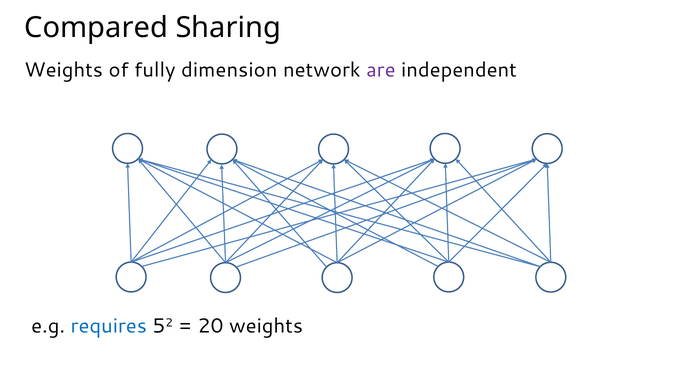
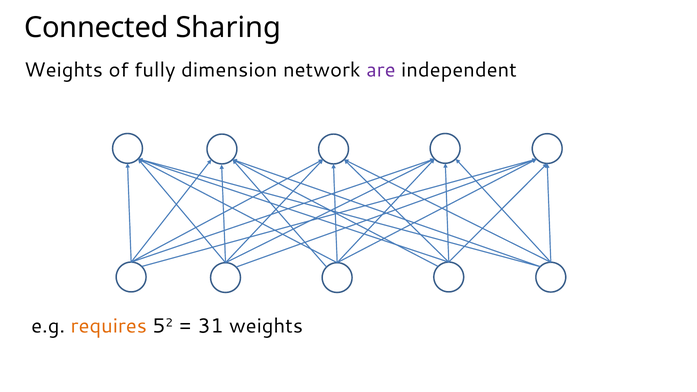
Compared: Compared -> Connected (96, 27)
requires colour: blue -> orange (109, 326)
20: 20 -> 31 (211, 326)
